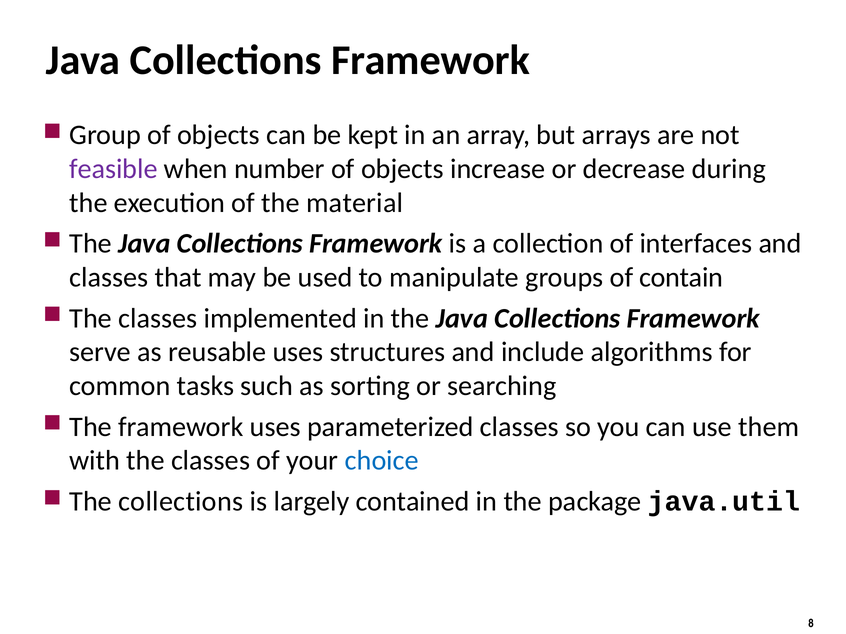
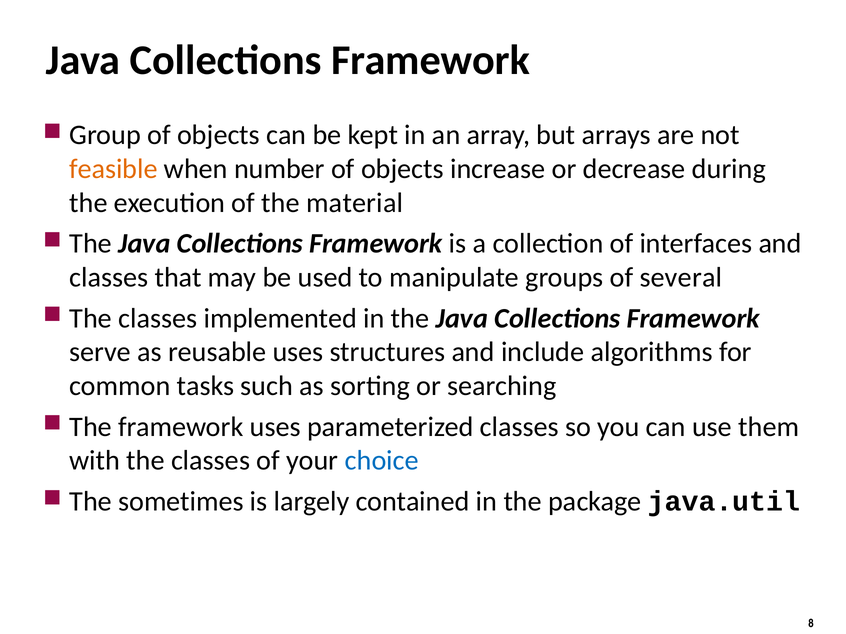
feasible colour: purple -> orange (113, 169)
contain: contain -> several (681, 278)
The collections: collections -> sometimes (181, 502)
